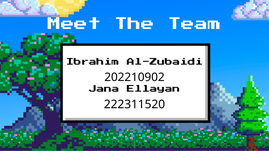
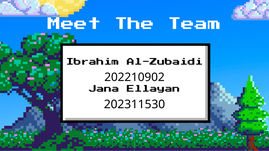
222311520: 222311520 -> 202311530 (134, 105)
